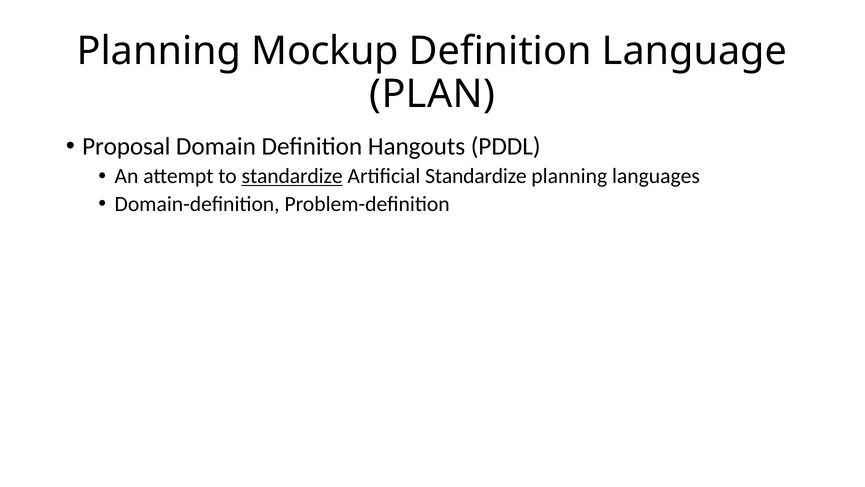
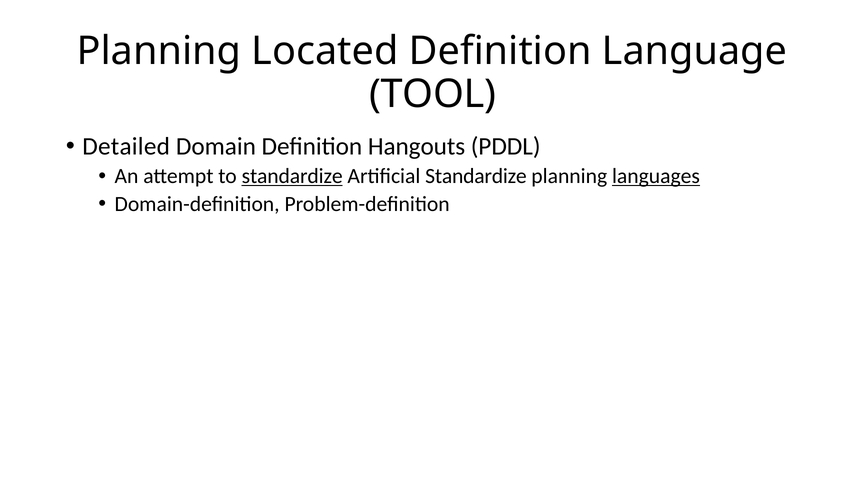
Mockup: Mockup -> Located (325, 51)
PLAN: PLAN -> TOOL (433, 94)
Proposal: Proposal -> Detailed (126, 146)
languages underline: none -> present (656, 176)
